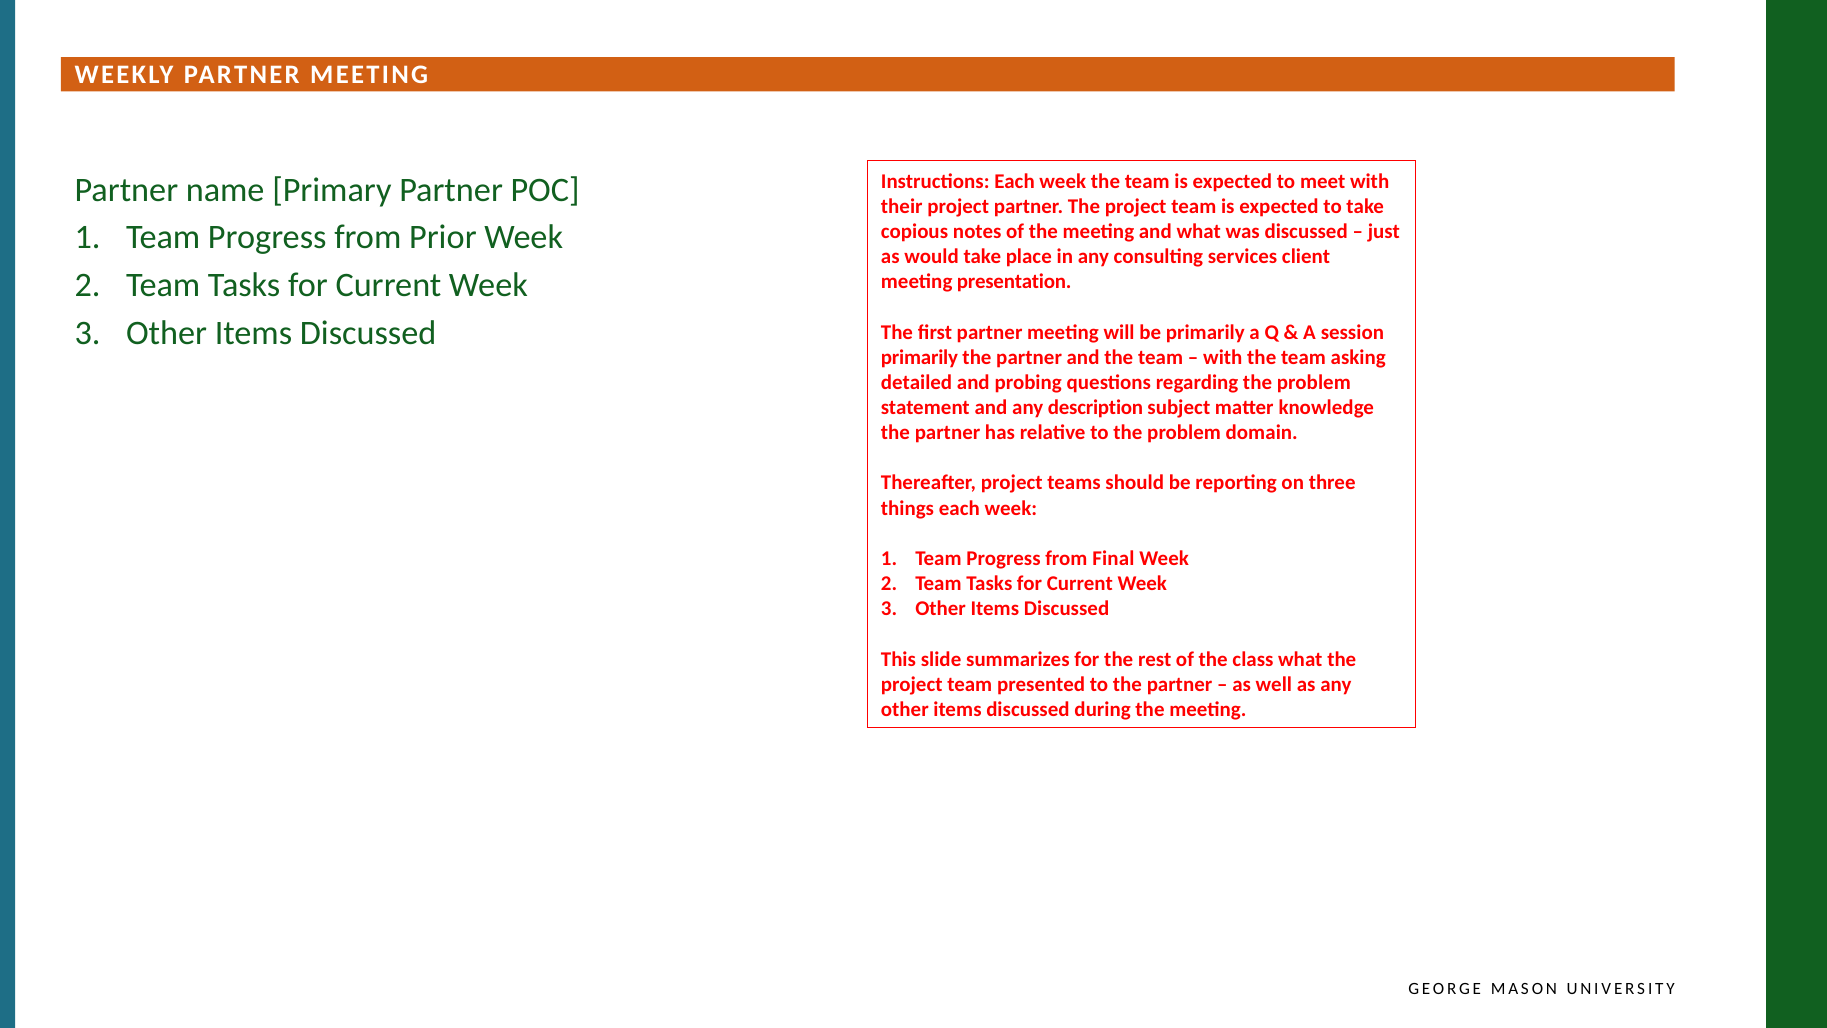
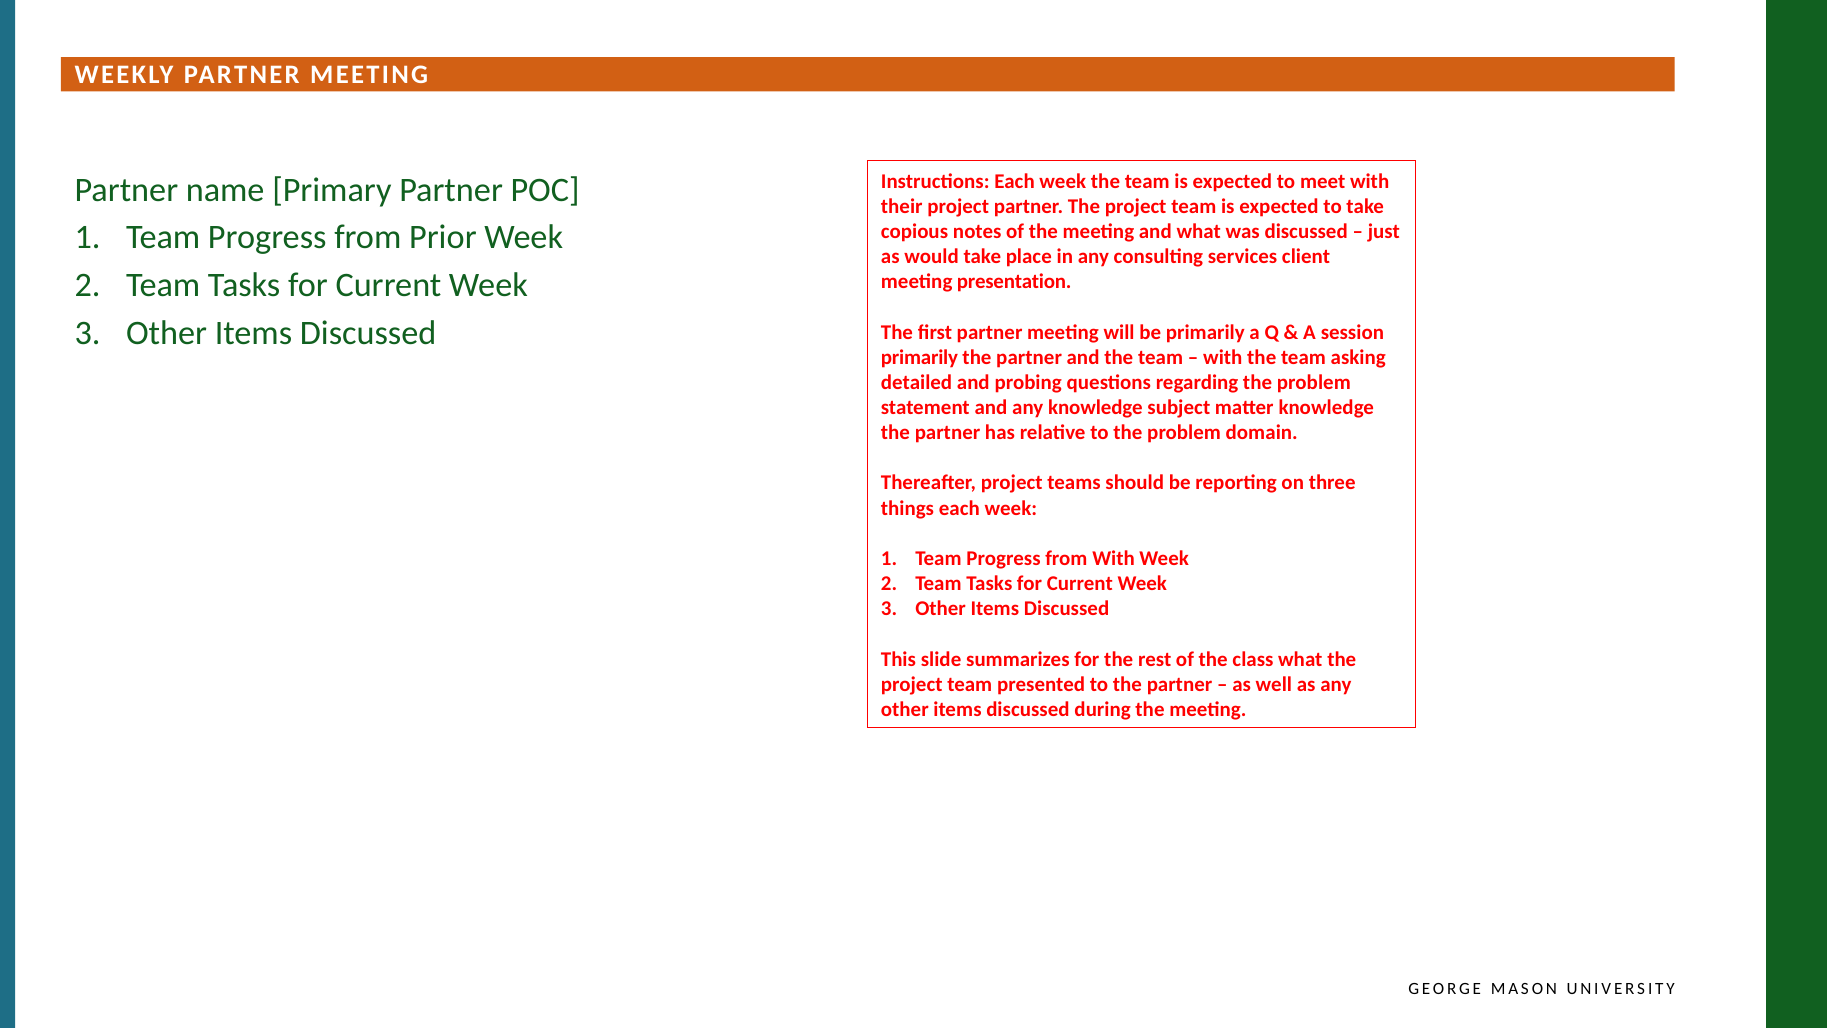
any description: description -> knowledge (1095, 408)
from Final: Final -> With (1114, 558)
